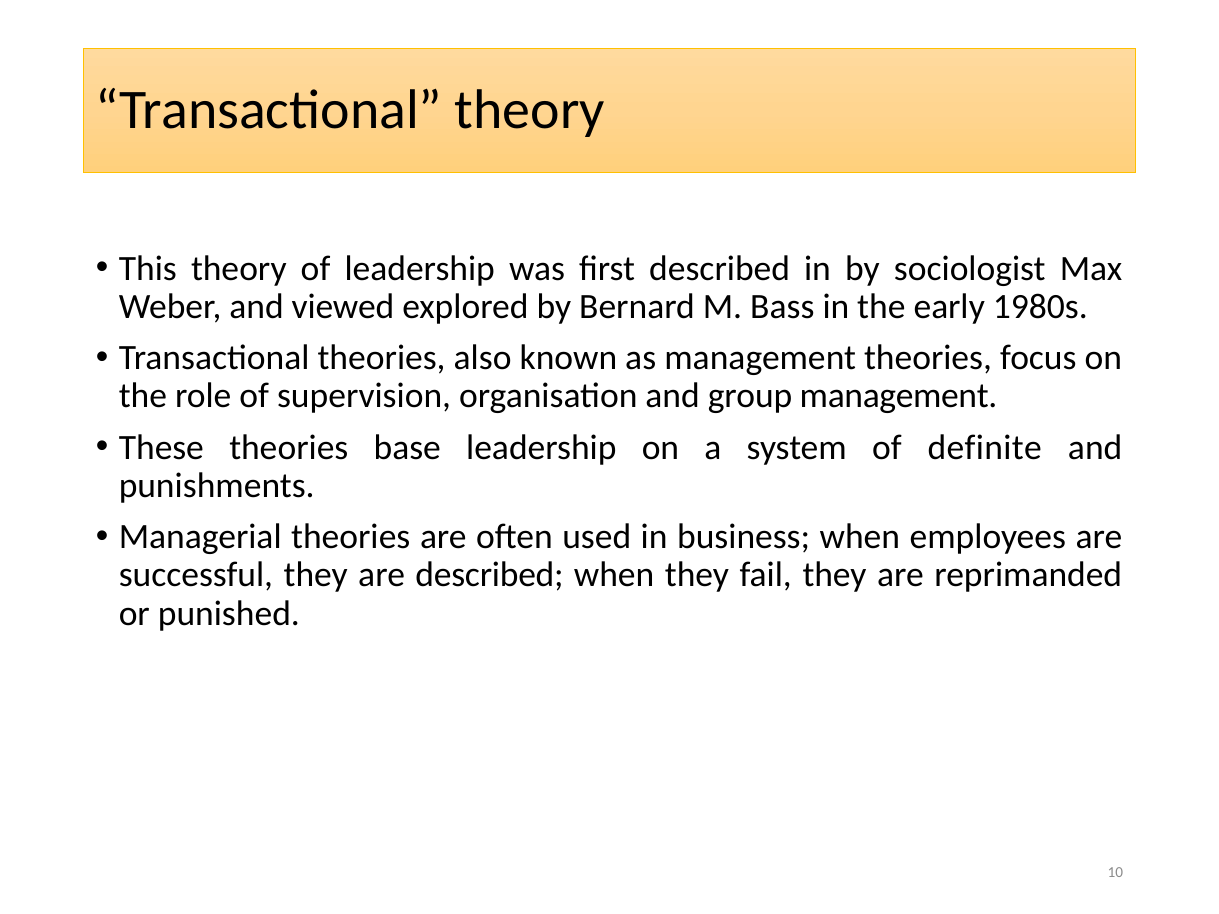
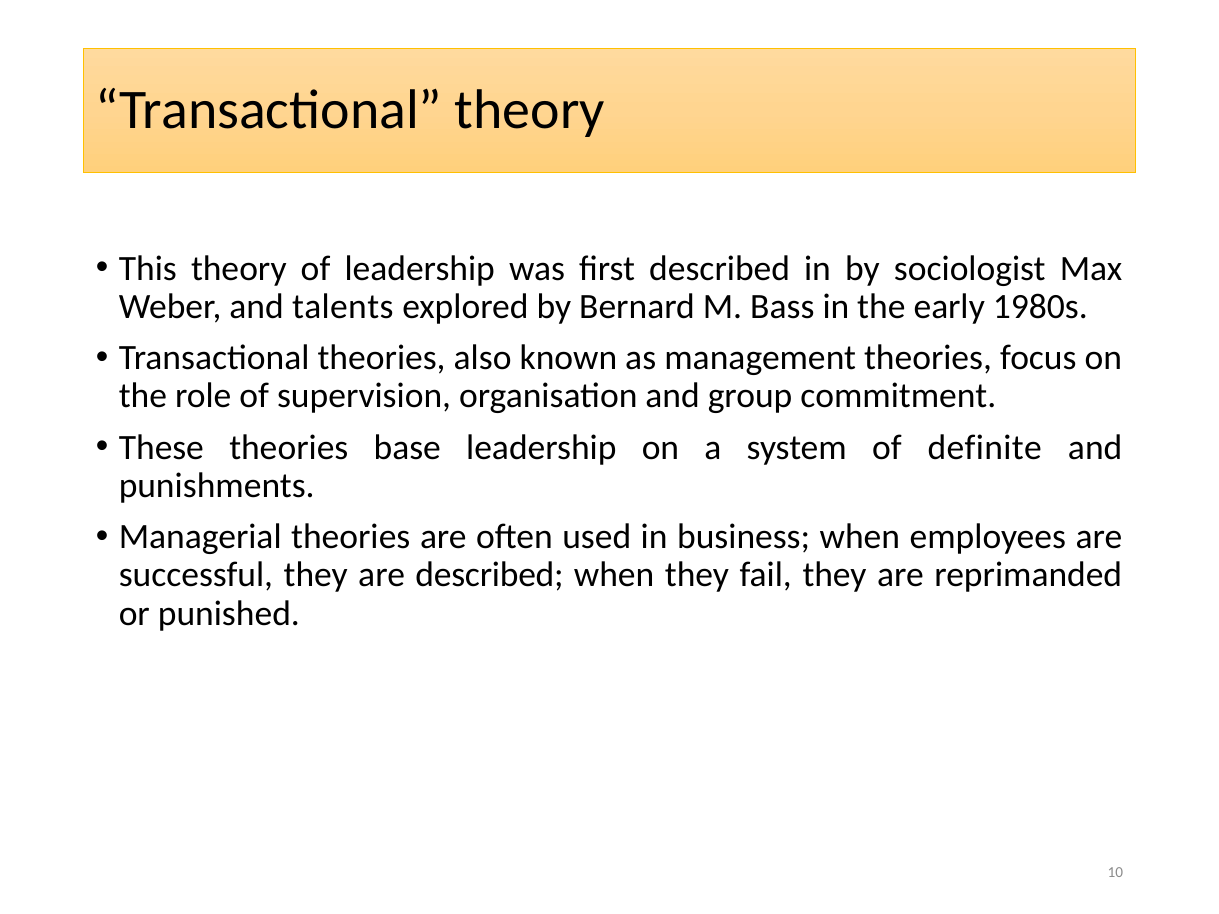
viewed: viewed -> talents (343, 307)
group management: management -> commitment (898, 396)
